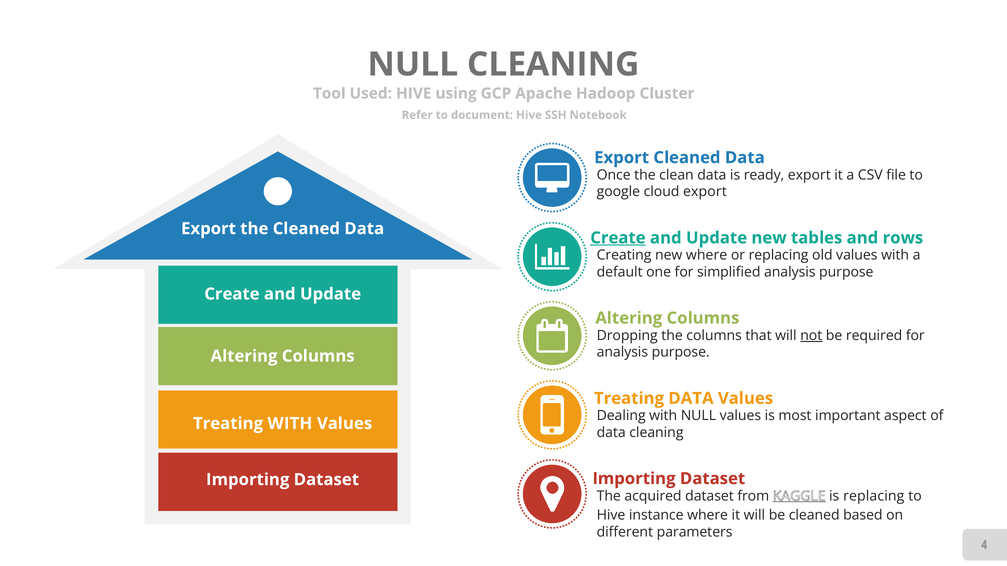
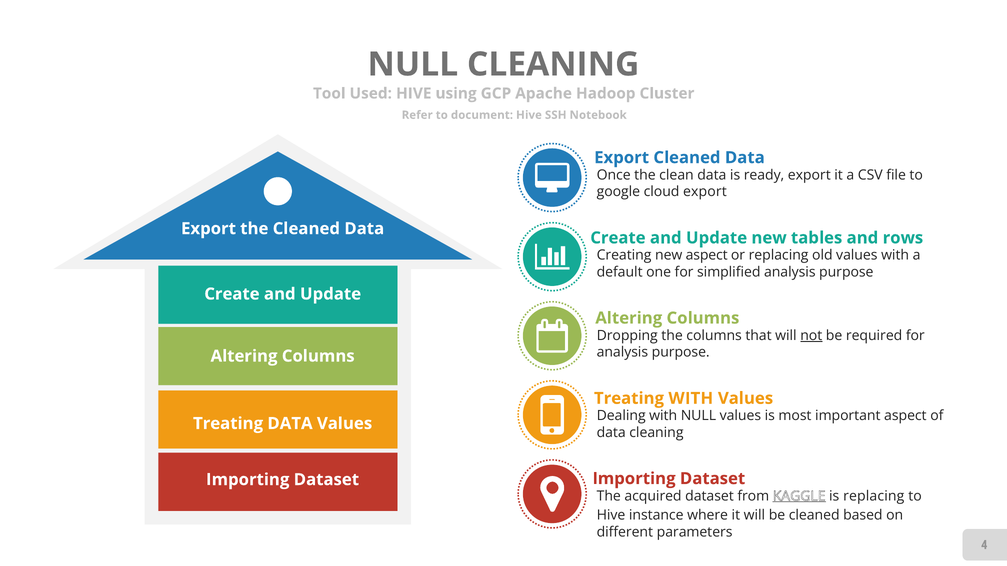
Create underline: present -> none (618, 238)
new where: where -> aspect (707, 255)
Treating DATA: DATA -> WITH (691, 399)
Treating WITH: WITH -> DATA (290, 424)
